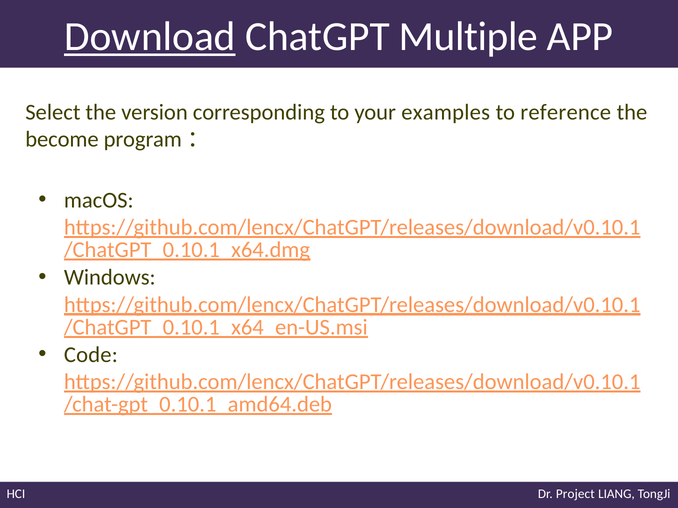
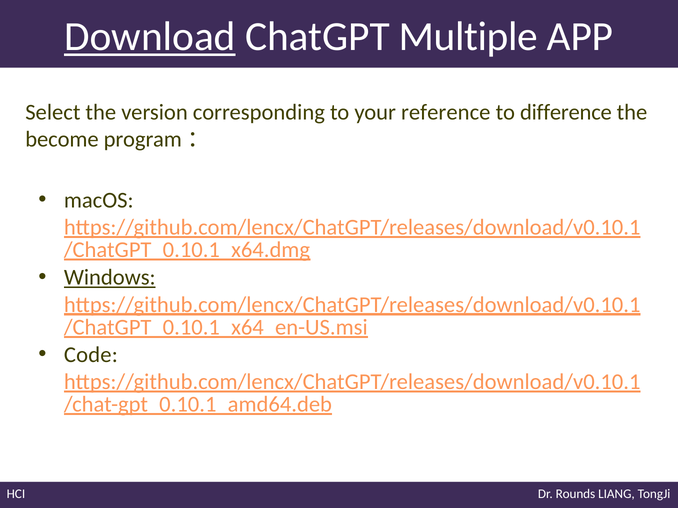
examples: examples -> reference (446, 113)
reference: reference -> difference (566, 113)
Windows underline: none -> present (110, 278)
Project: Project -> Rounds (575, 494)
